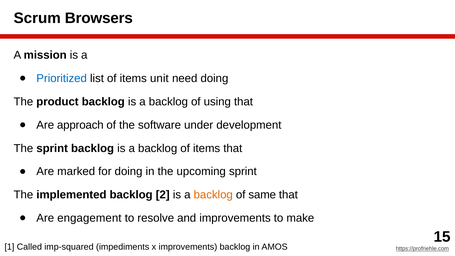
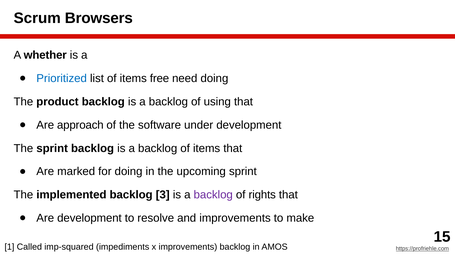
mission: mission -> whether (45, 55)
unit: unit -> free (160, 78)
2: 2 -> 3 (163, 195)
backlog colour: orange -> purple (213, 195)
same: same -> rights (262, 195)
Are engagement: engagement -> development (89, 218)
